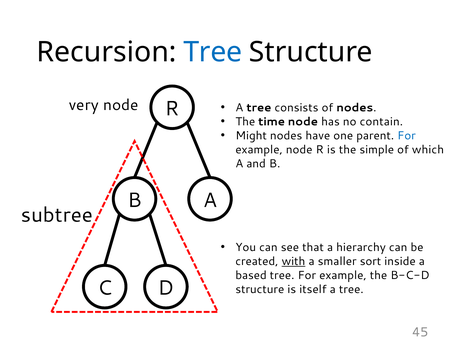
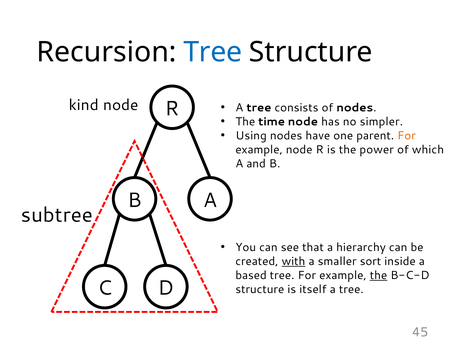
very: very -> kind (84, 105)
contain: contain -> simpler (381, 122)
Might: Might -> Using (251, 136)
For colour: blue -> orange (407, 136)
simple: simple -> power (377, 149)
the underline: none -> present (379, 275)
